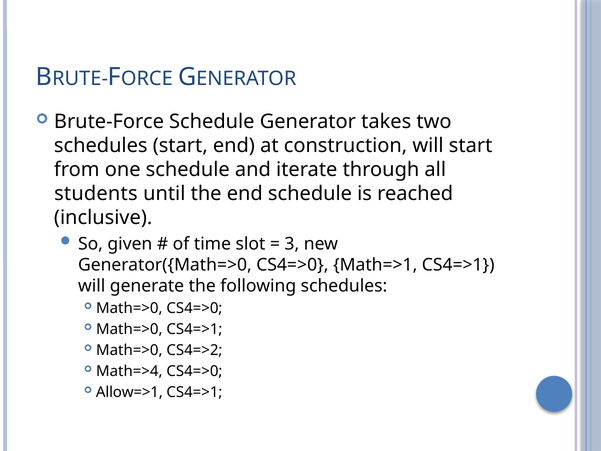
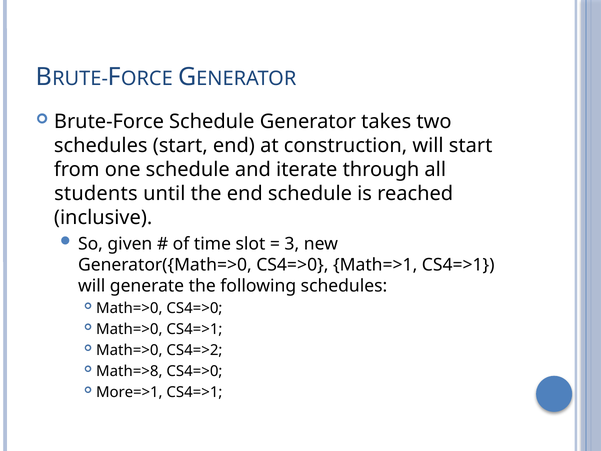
Math=>4: Math=>4 -> Math=>8 (129, 371)
Allow=>1: Allow=>1 -> More=>1 (129, 392)
